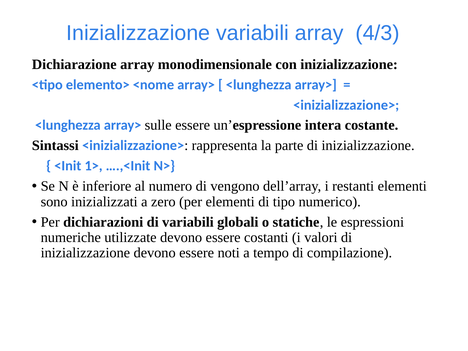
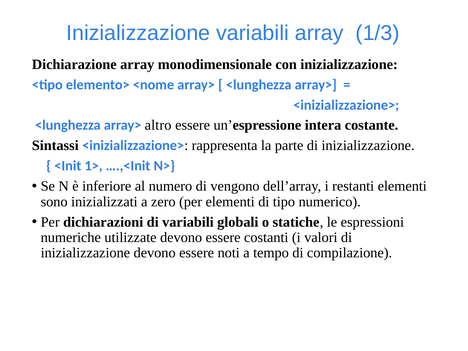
4/3: 4/3 -> 1/3 (378, 33)
sulle: sulle -> altro (158, 125)
